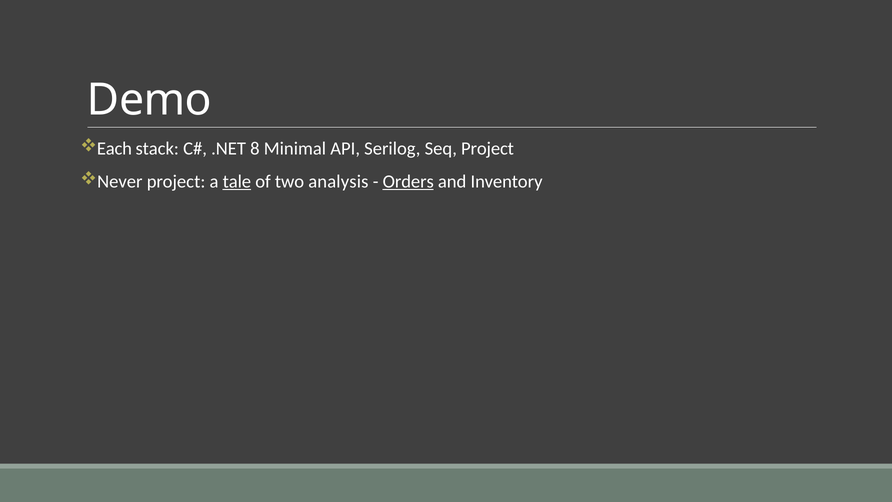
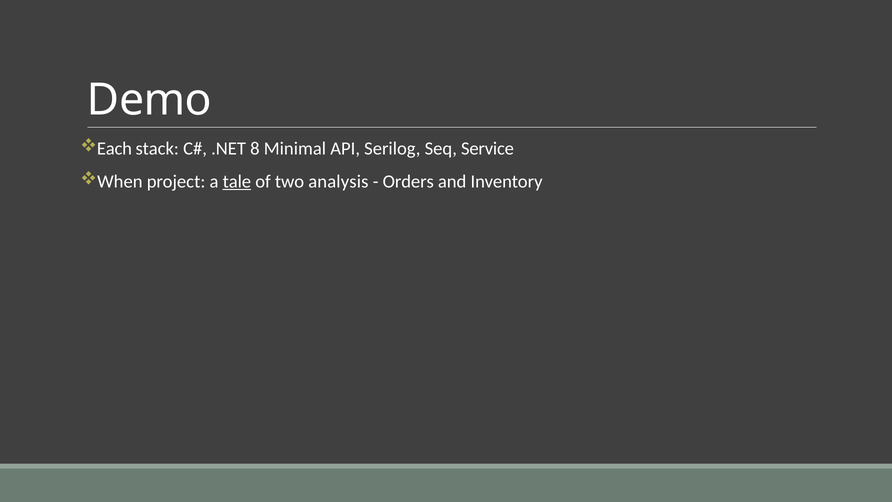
Seq Project: Project -> Service (488, 148)
Never: Never -> When (120, 181)
Orders underline: present -> none (408, 181)
